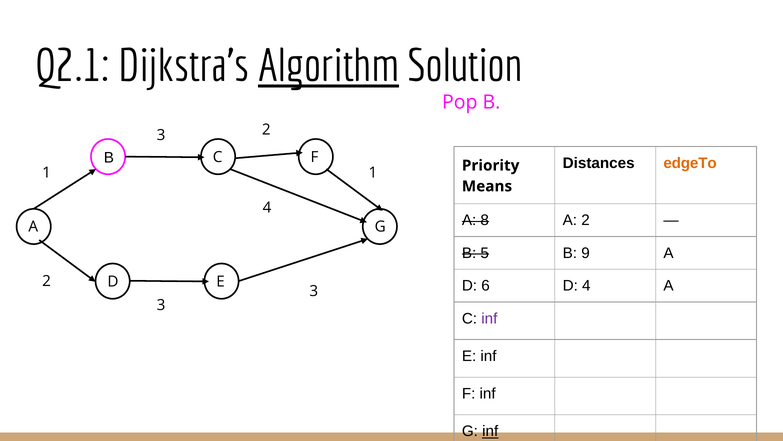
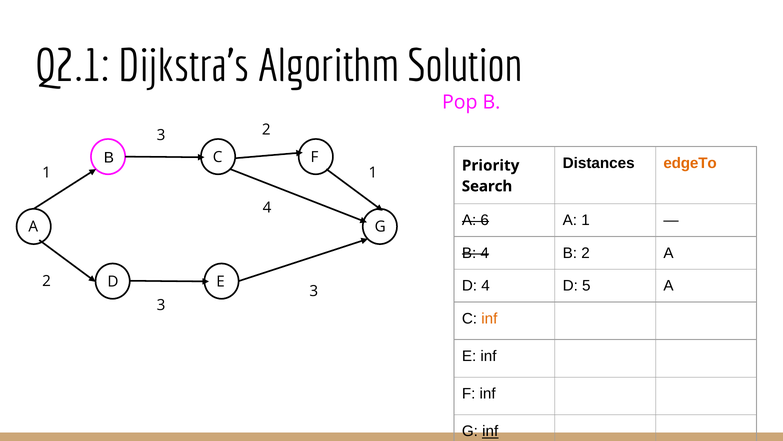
Algorithm underline: present -> none (329, 66)
Means: Means -> Search (487, 186)
8: 8 -> 6 (485, 220)
A 2: 2 -> 1 (586, 220)
B 5: 5 -> 4 (485, 253)
B 9: 9 -> 2 (586, 253)
D 6: 6 -> 4 (486, 285)
D 4: 4 -> 5 (586, 285)
inf colour: purple -> orange (489, 318)
